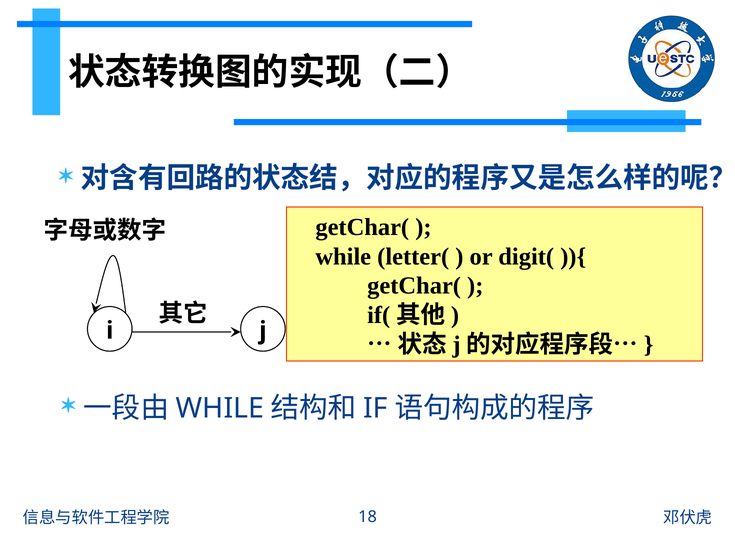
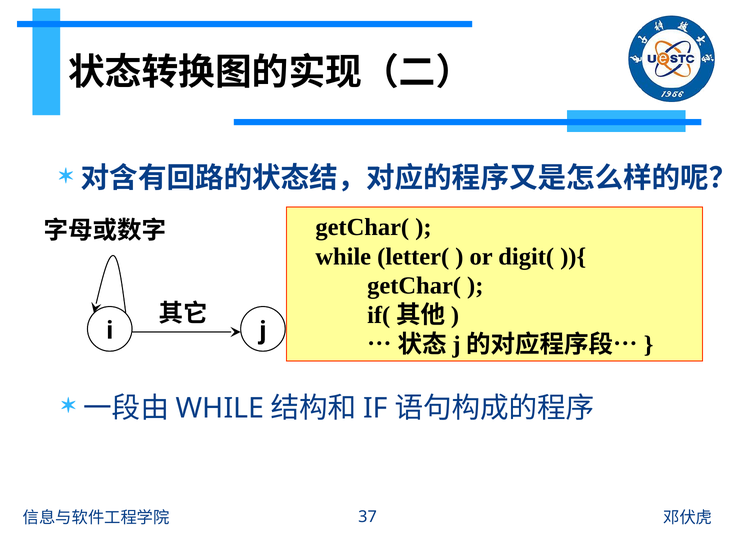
18: 18 -> 37 (368, 517)
